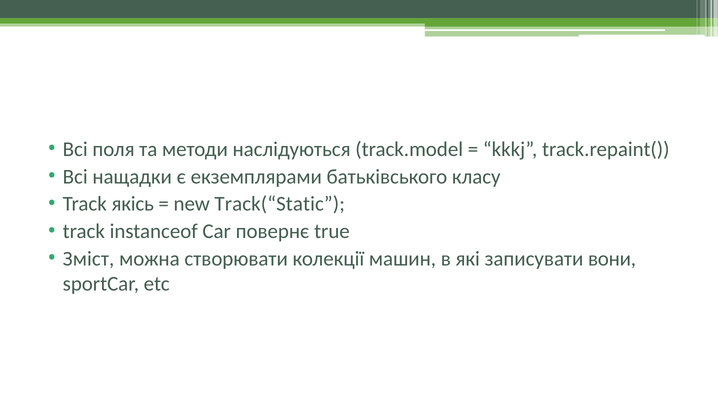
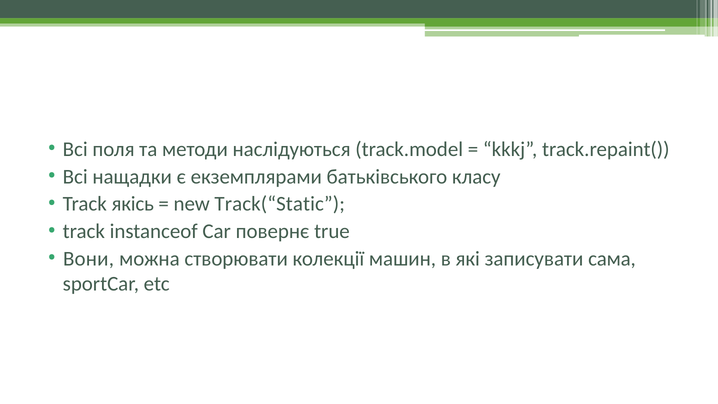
Зміст: Зміст -> Вони (88, 259)
вони: вони -> сама (612, 259)
